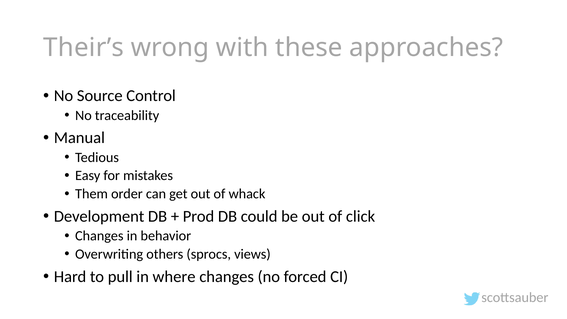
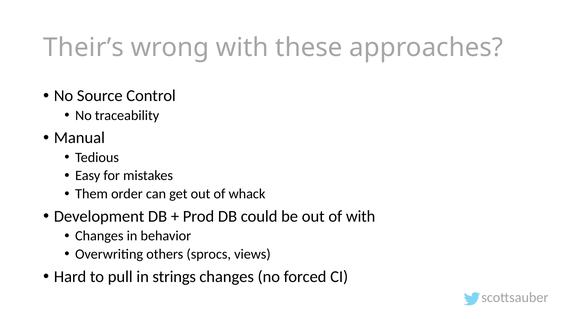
of click: click -> with (361, 216)
where: where -> strings (174, 277)
